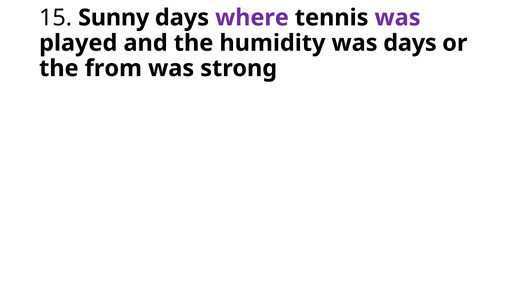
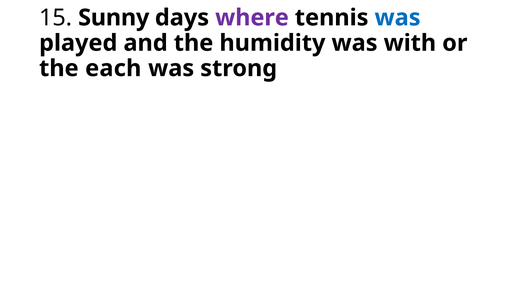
was colour: purple -> blue (398, 18)
was days: days -> with (410, 43)
from: from -> each (113, 68)
